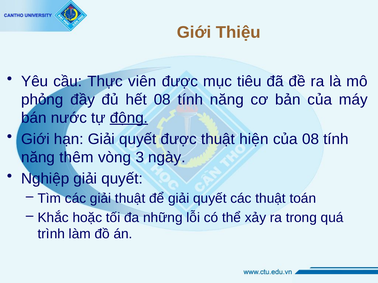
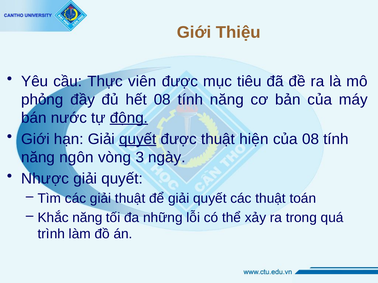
quyết underline: none -> present (138, 139)
thêm: thêm -> ngôn (76, 158)
Nghiệp: Nghiệp -> Nhược (45, 179)
Khắc hoặc: hoặc -> năng (87, 218)
